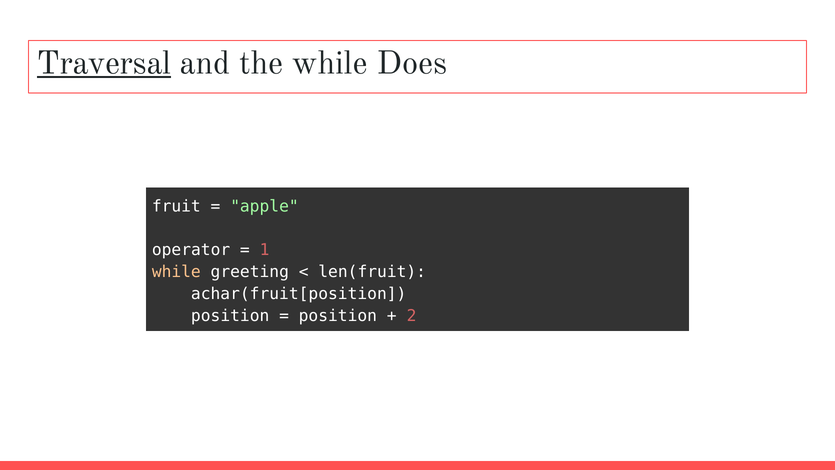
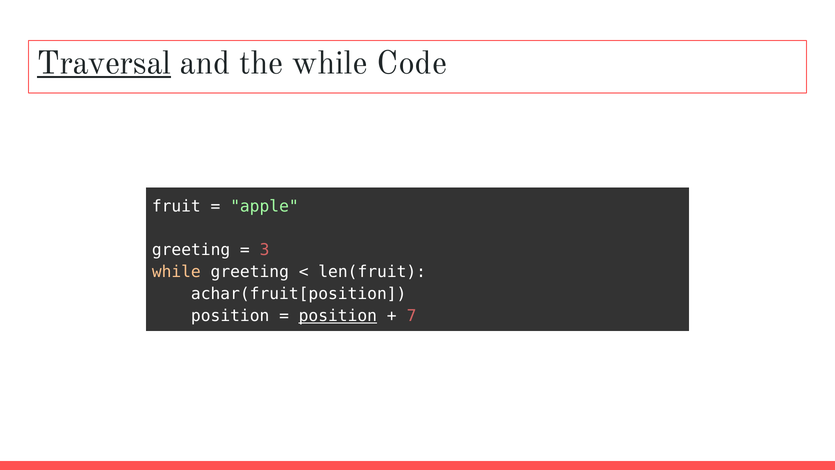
Does: Does -> Code (412, 63)
operator: operator -> greeting (191, 250)
1: 1 -> 3 (265, 250)
position underline: none -> present (338, 316)
2: 2 -> 7 (412, 316)
